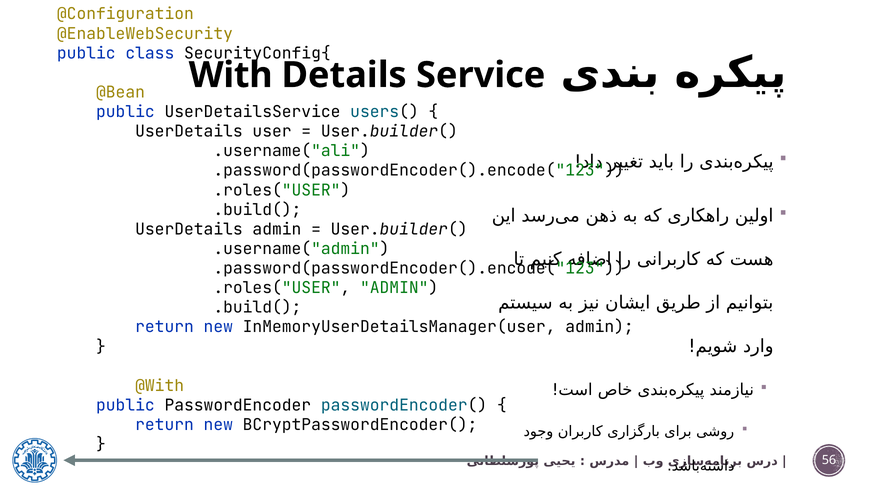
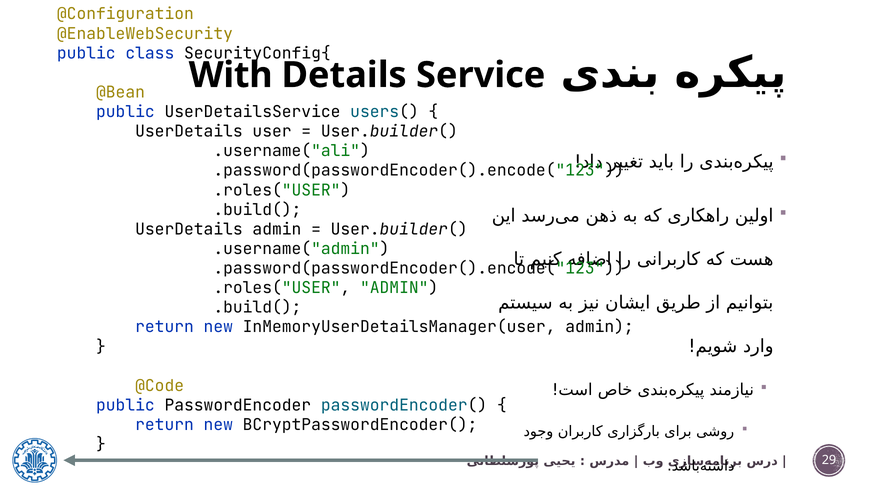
@With: @With -> @Code (160, 386)
56: 56 -> 29 (829, 460)
